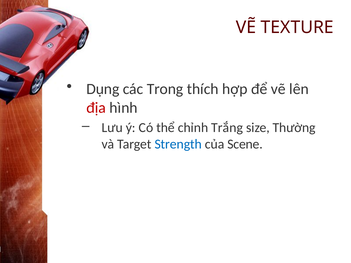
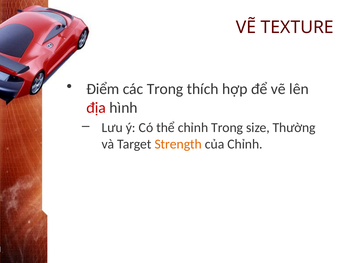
Dụng: Dụng -> Điểm (103, 89)
chỉnh Trắng: Trắng -> Trong (227, 128)
Strength colour: blue -> orange (178, 144)
của Scene: Scene -> Chỉnh (245, 144)
